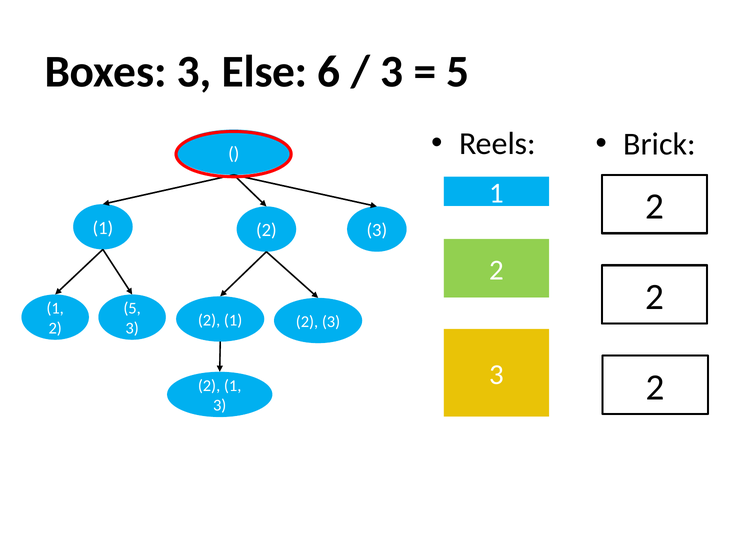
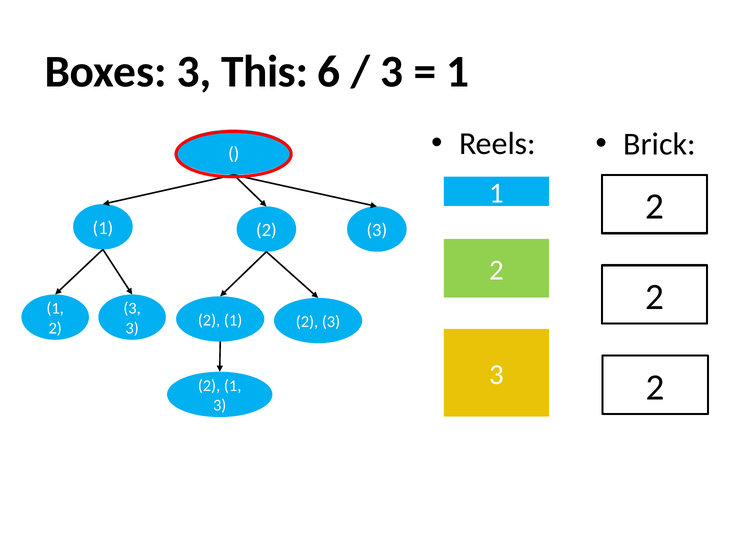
Else: Else -> This (265, 72)
5: 5 -> 1 (458, 72)
5: 5 -> 3 (132, 309)
